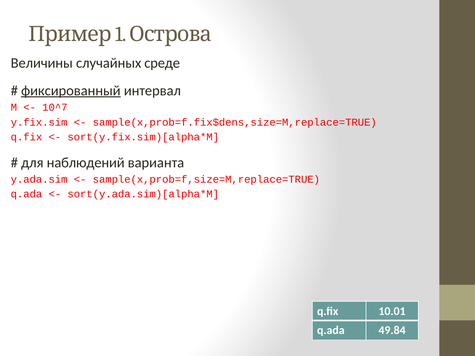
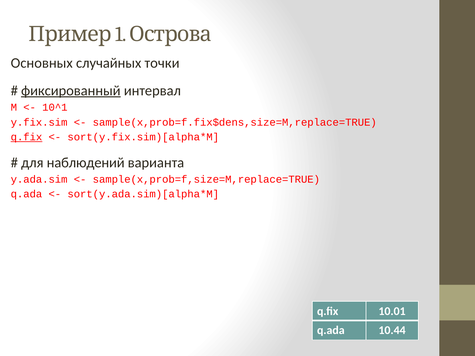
Величины: Величины -> Основных (42, 63)
среде: среде -> точки (162, 63)
10^7: 10^7 -> 10^1 (55, 108)
q.fix underline: none -> present (26, 137)
49.84: 49.84 -> 10.44 (392, 331)
